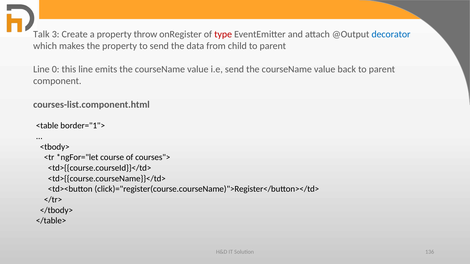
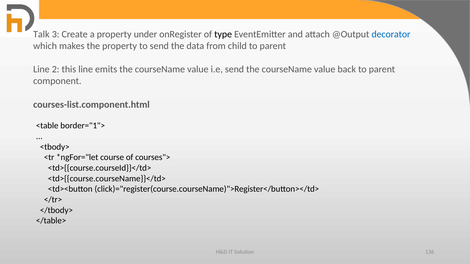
throw: throw -> under (145, 34)
type colour: red -> black (223, 34)
0: 0 -> 2 (56, 69)
